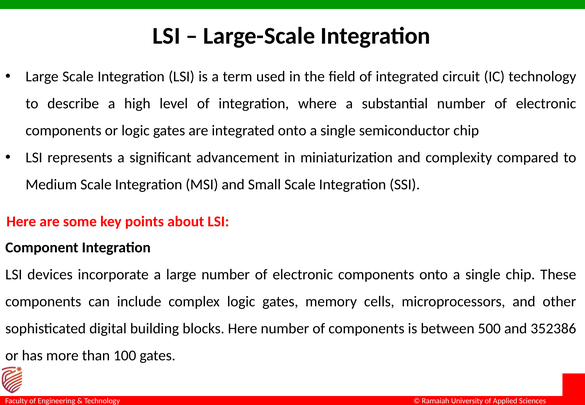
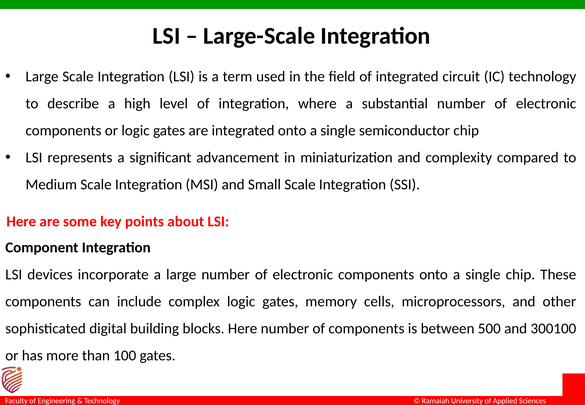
352386: 352386 -> 300100 (553, 329)
